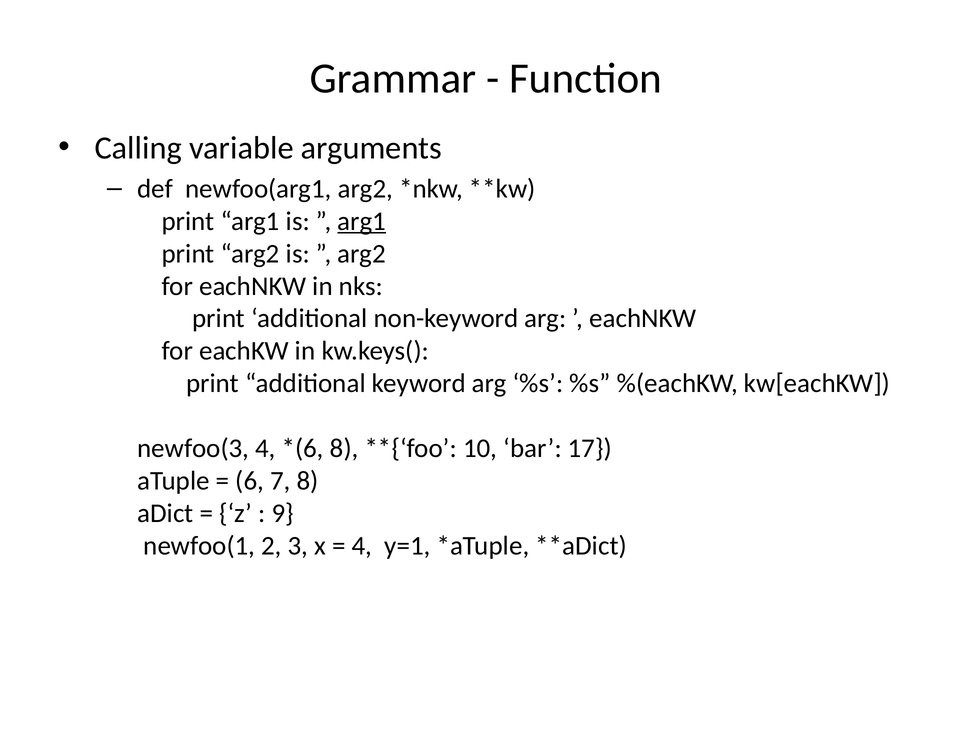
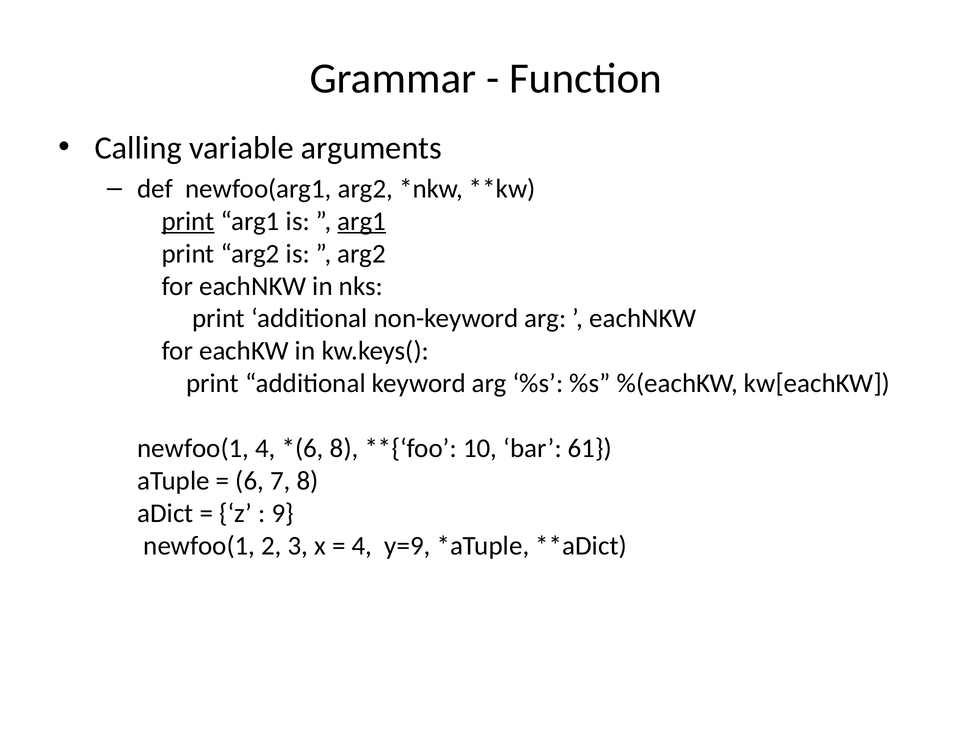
print underline: none -> present (188, 221)
newfoo(3: newfoo(3 -> newfoo(1 (193, 448)
17: 17 -> 61 (590, 448)
y=1: y=1 -> y=9 (407, 546)
